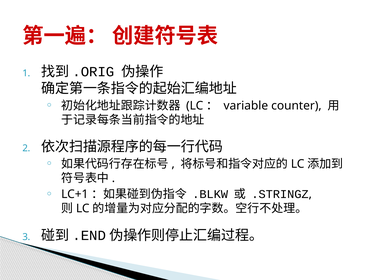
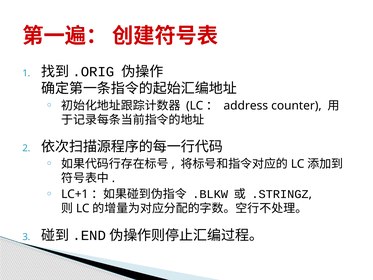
variable: variable -> address (246, 106)
